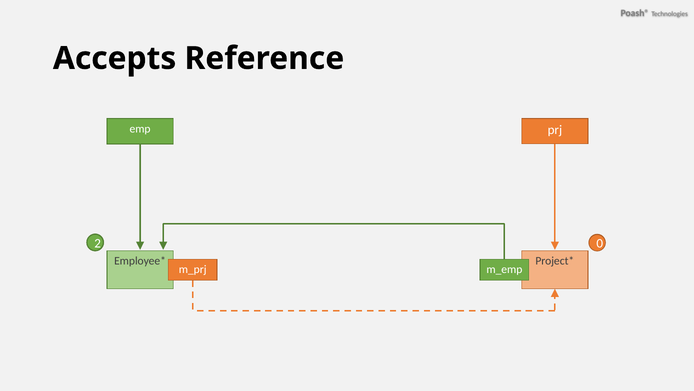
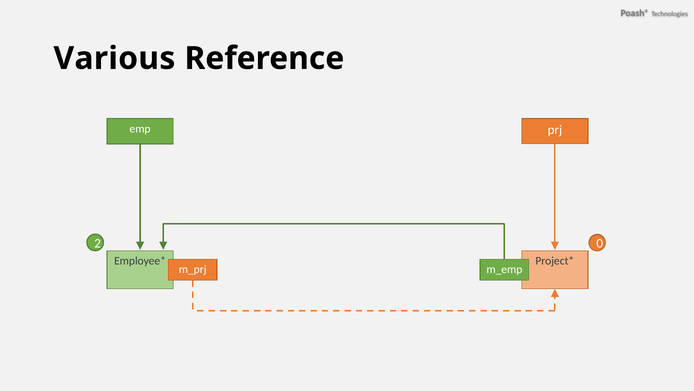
Accepts: Accepts -> Various (114, 58)
